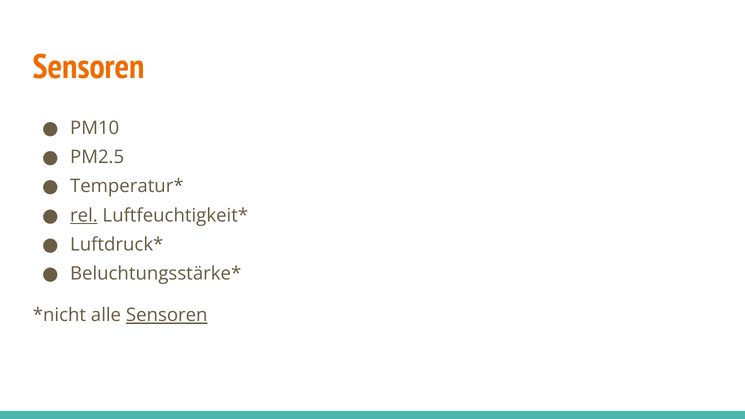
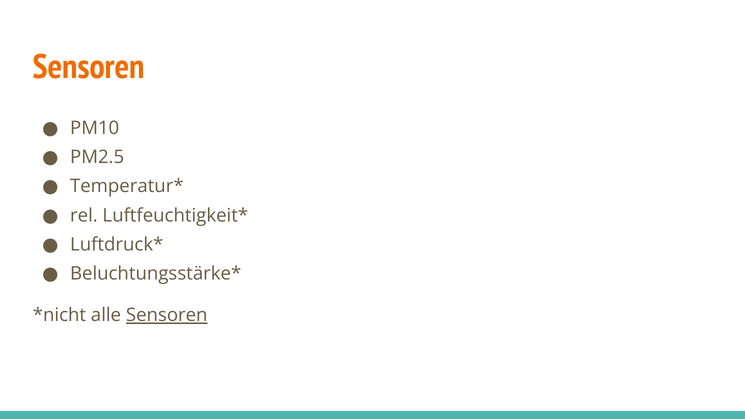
rel underline: present -> none (84, 216)
